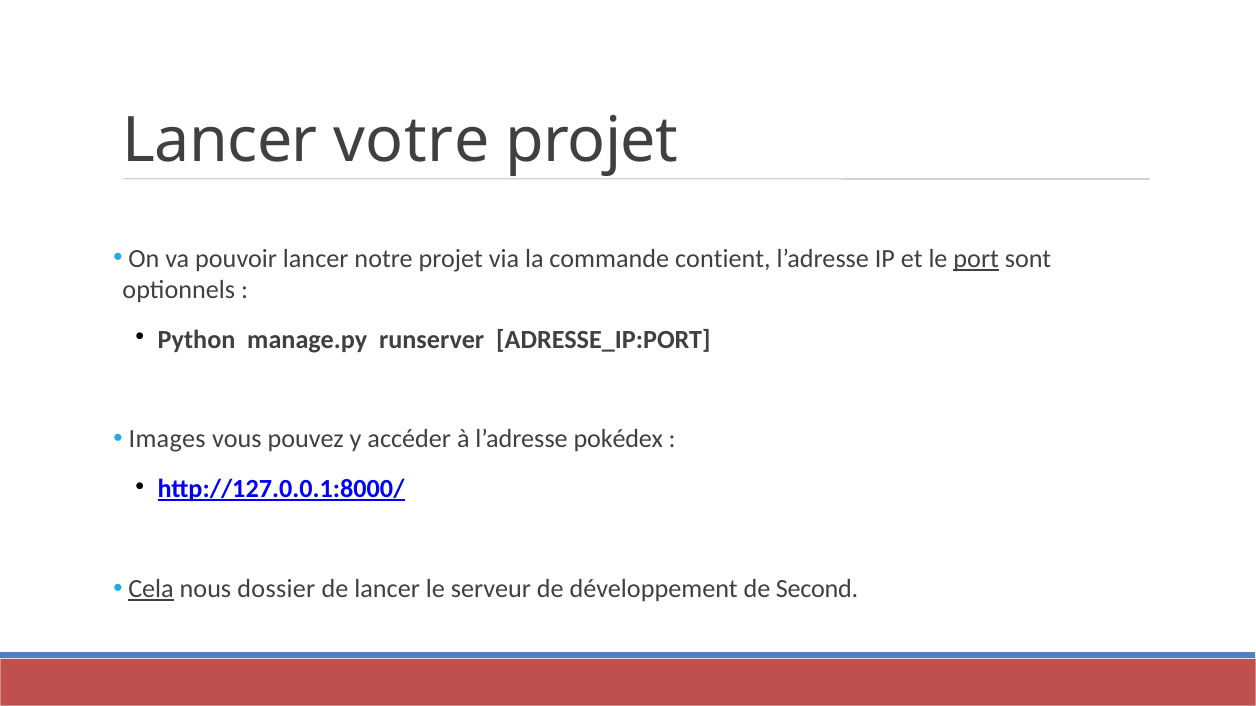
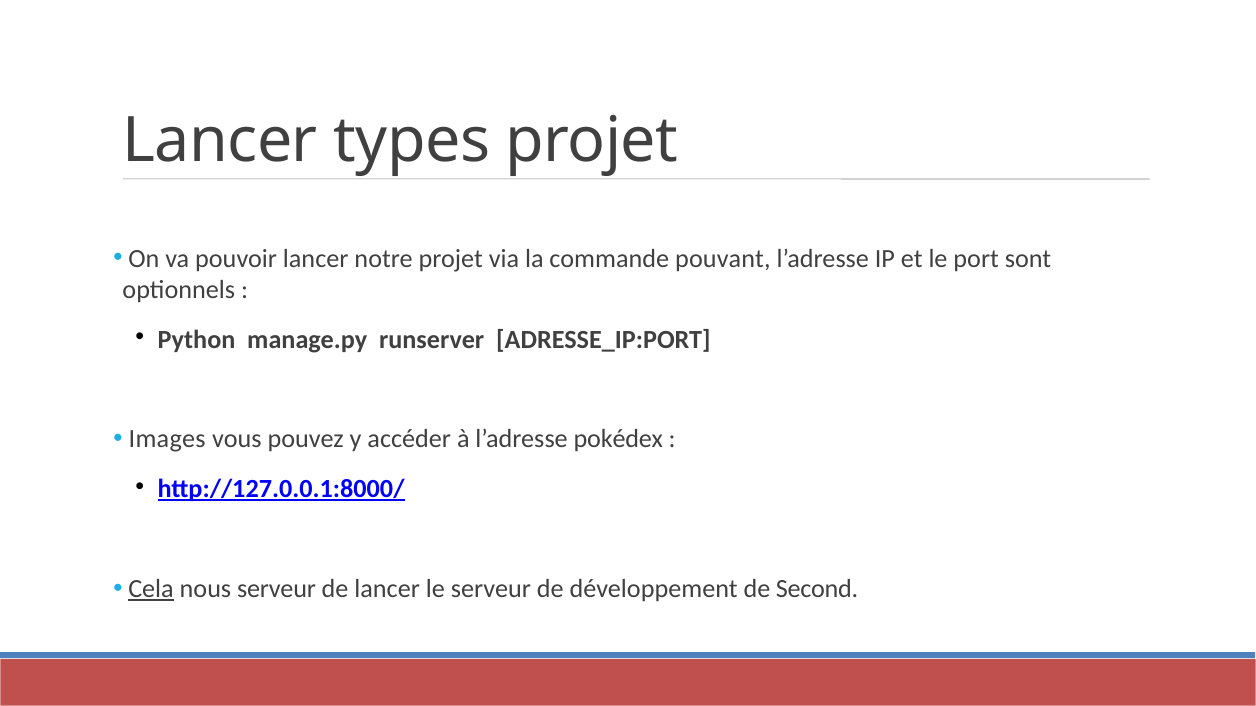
votre: votre -> types (412, 140)
contient: contient -> pouvant (723, 259)
port underline: present -> none (976, 259)
nous dossier: dossier -> serveur (277, 589)
